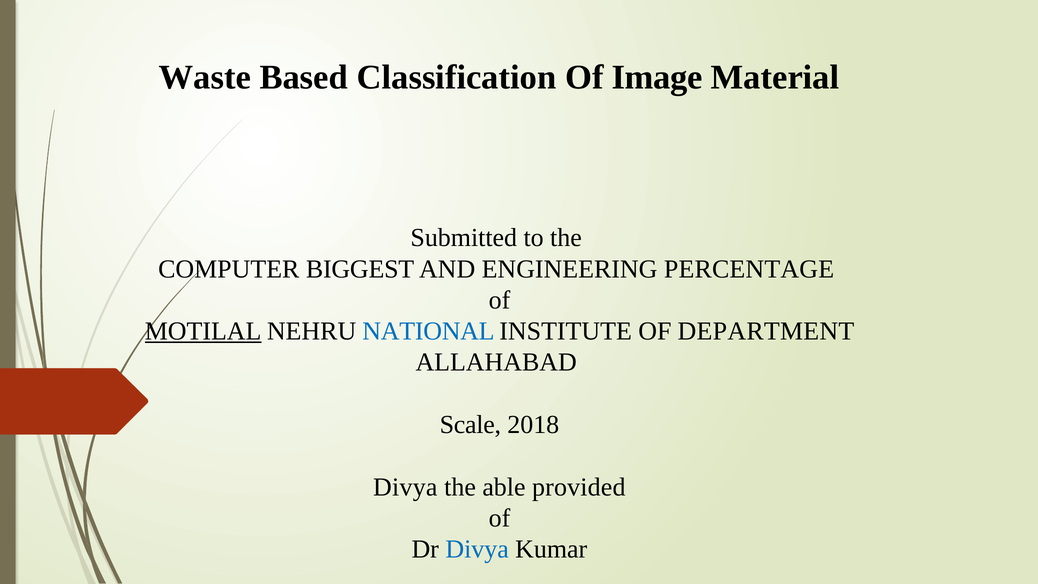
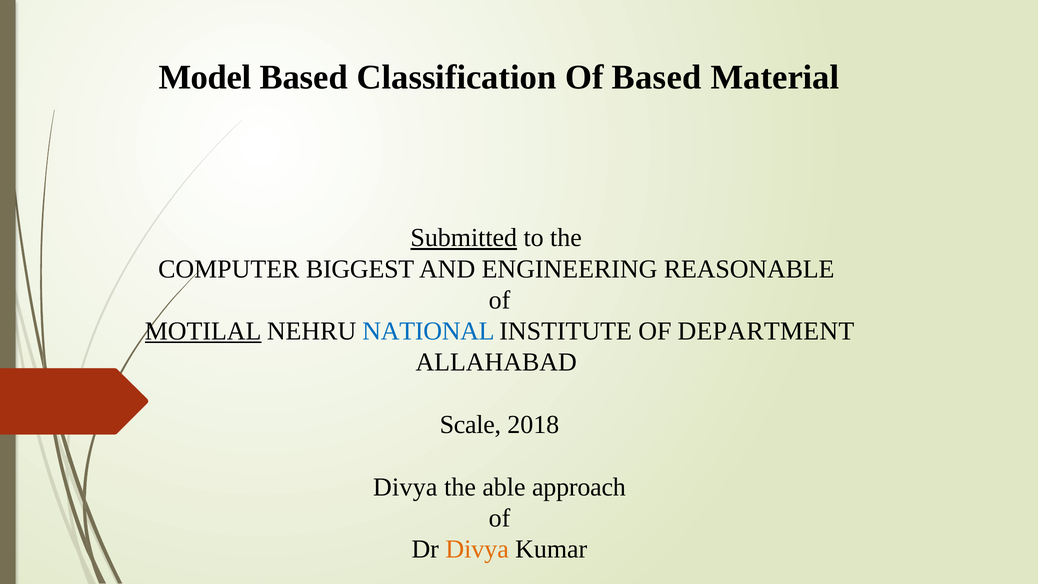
Waste: Waste -> Model (205, 77)
Of Image: Image -> Based (657, 77)
Submitted underline: none -> present (464, 238)
PERCENTAGE: PERCENTAGE -> REASONABLE (749, 269)
provided: provided -> approach (579, 487)
Divya colour: blue -> orange (477, 549)
